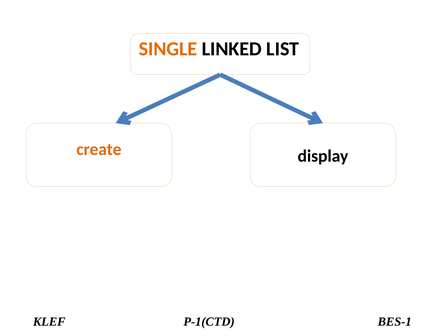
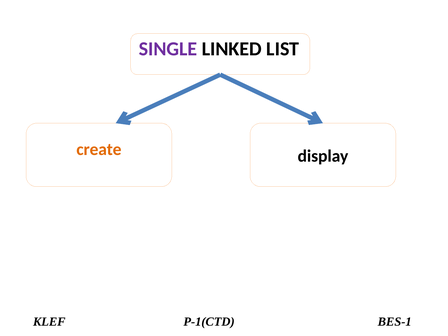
SINGLE colour: orange -> purple (168, 49)
